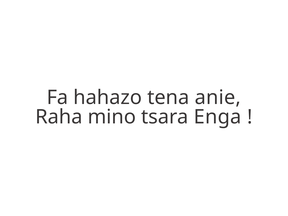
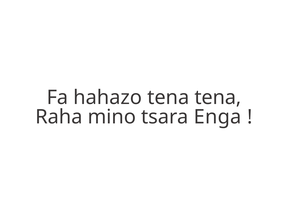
tena anie: anie -> tena (218, 98)
